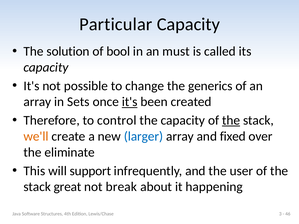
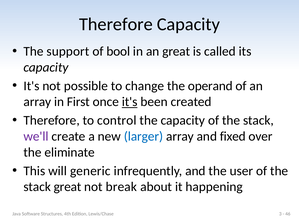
Particular: Particular -> Therefore (116, 24)
solution: solution -> support (68, 51)
an must: must -> great (176, 51)
generics: generics -> operand (210, 86)
Sets: Sets -> First (78, 102)
the underline: present -> none (231, 121)
we'll colour: orange -> purple (36, 136)
support: support -> generic (90, 171)
